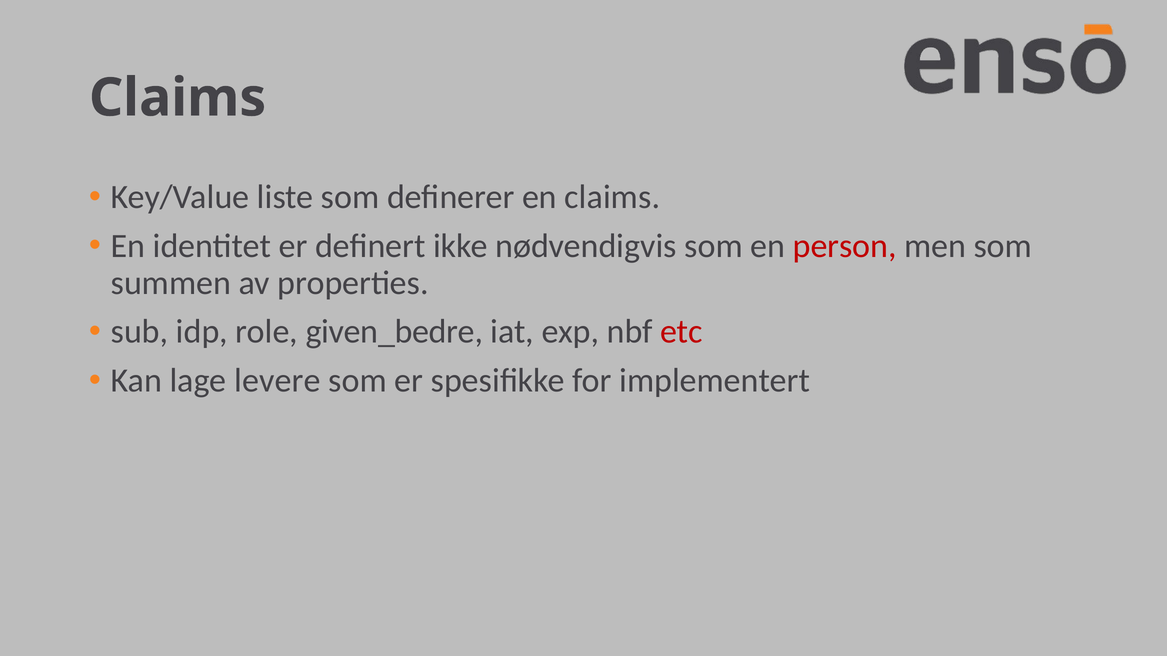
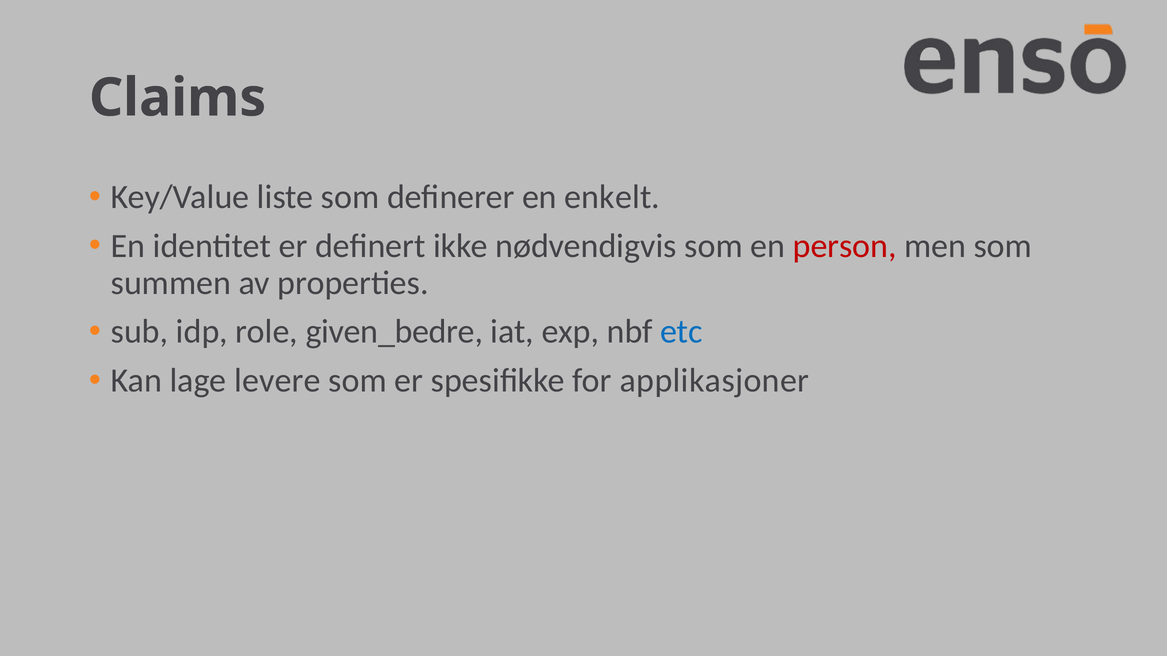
en claims: claims -> enkelt (612, 197)
etc colour: red -> blue (681, 332)
implementert: implementert -> applikasjoner (715, 381)
